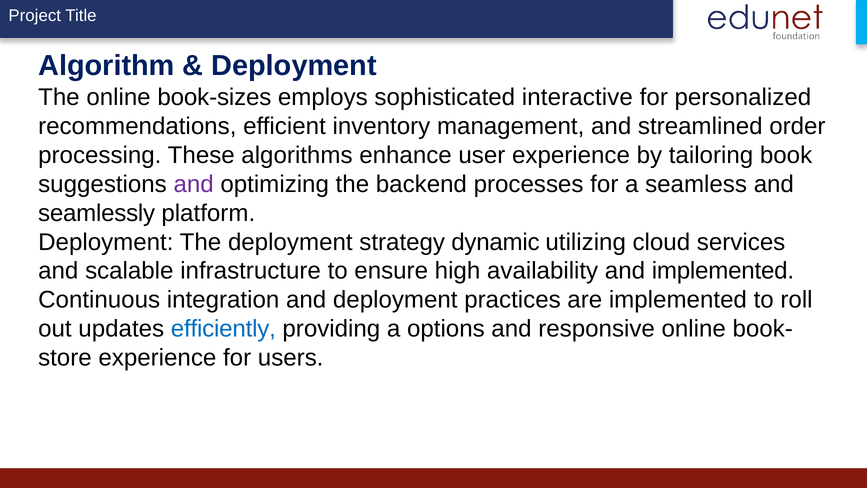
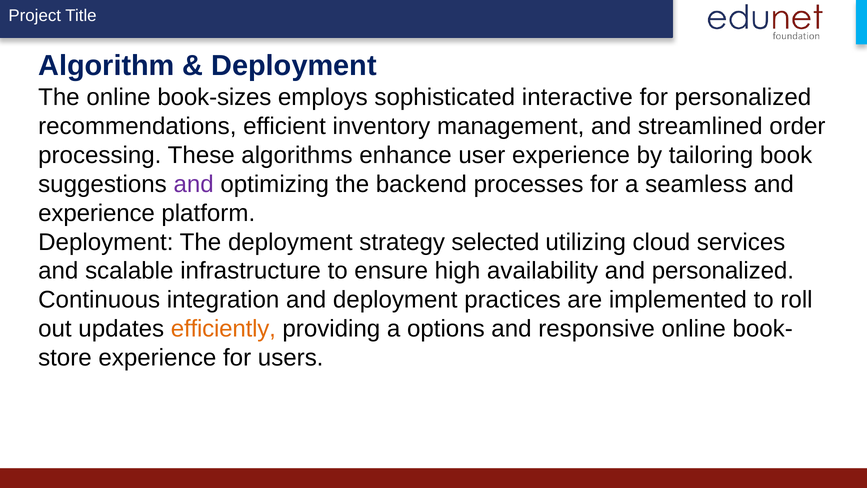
seamlessly: seamlessly -> experience (97, 213)
dynamic: dynamic -> selected (495, 242)
and implemented: implemented -> personalized (723, 271)
efficiently colour: blue -> orange (223, 329)
